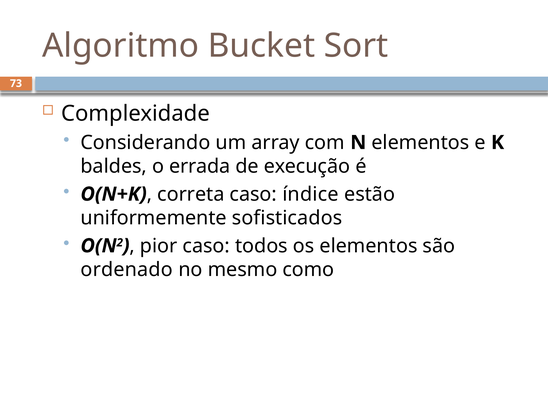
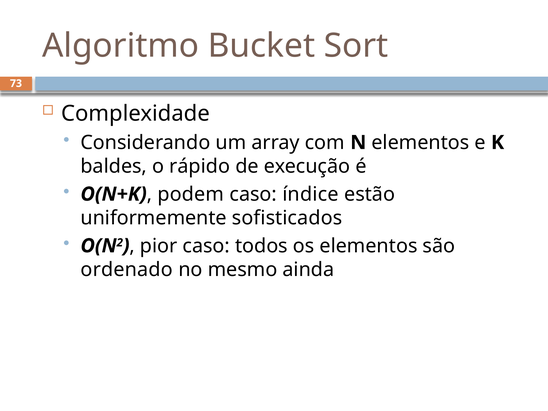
errada: errada -> rápido (200, 166)
correta: correta -> podem (191, 194)
como: como -> ainda (308, 270)
